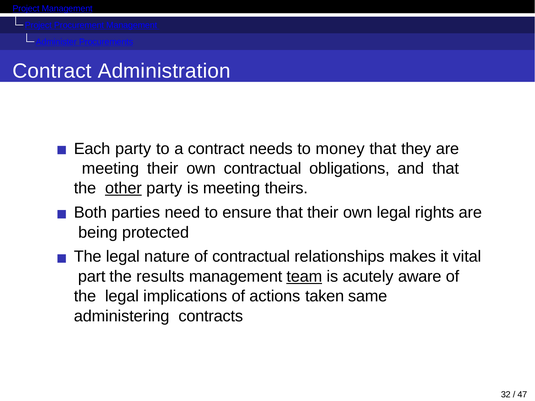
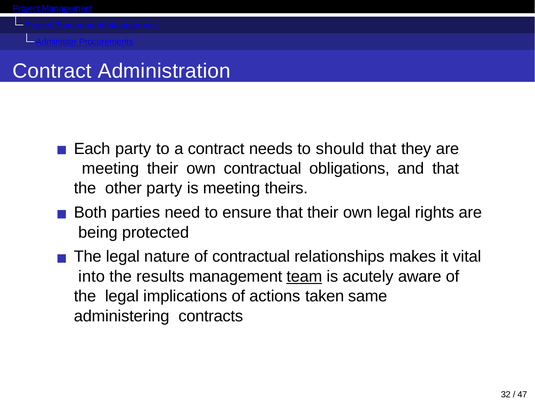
money: money -> should (340, 149)
other underline: present -> none (123, 189)
part: part -> into (92, 277)
